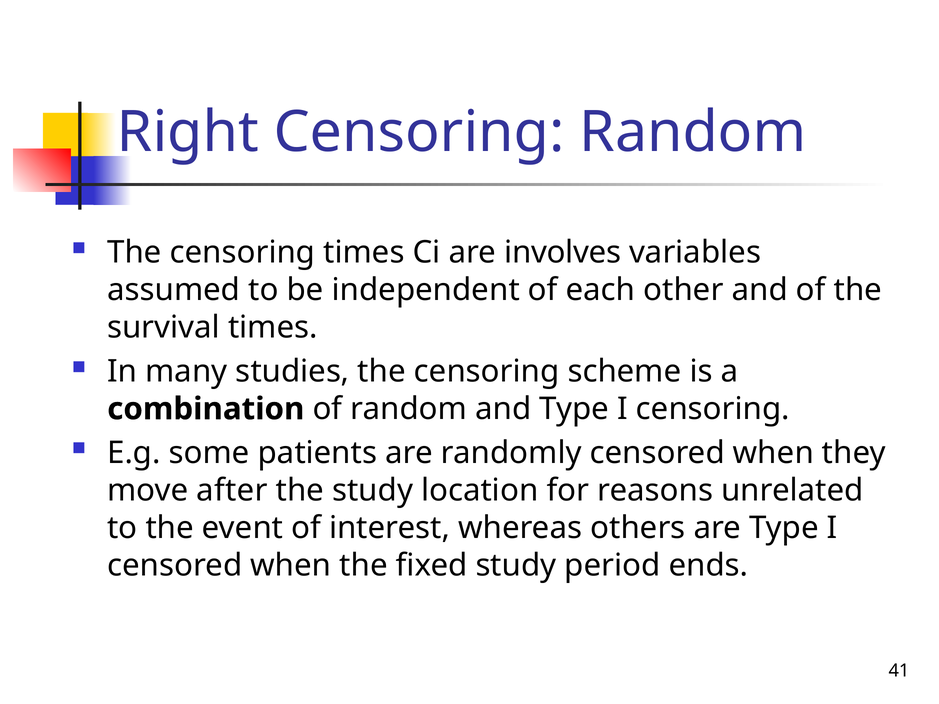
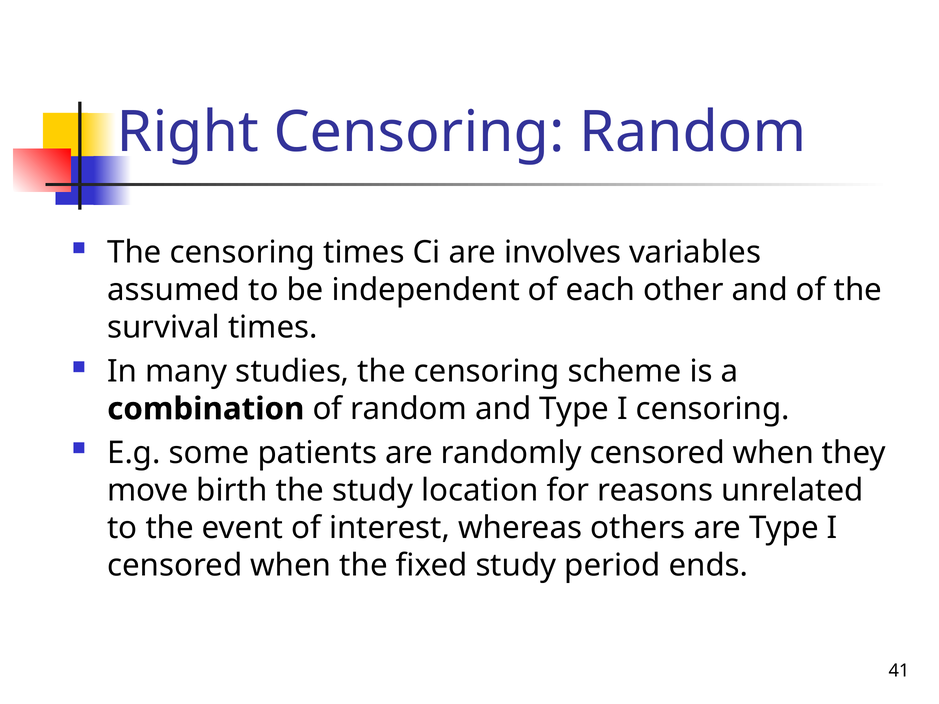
after: after -> birth (232, 490)
